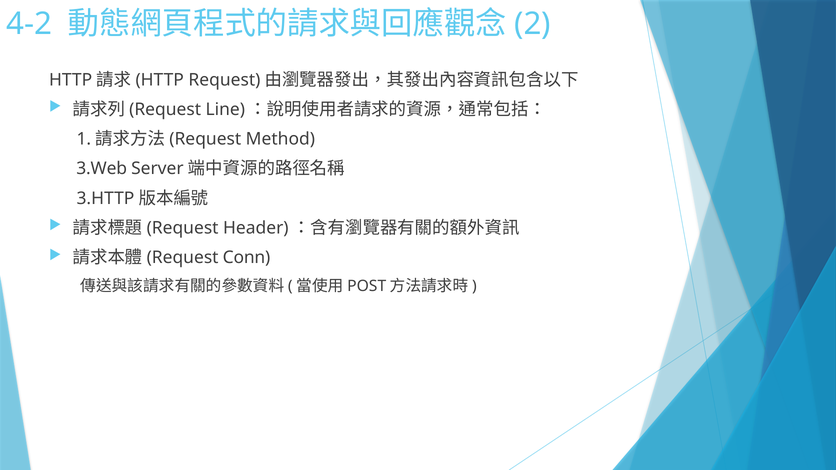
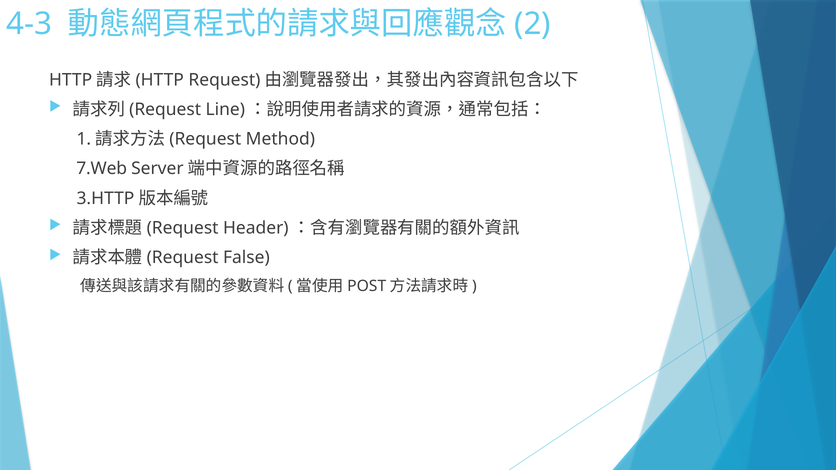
4-2: 4-2 -> 4-3 (29, 24)
3.Web: 3.Web -> 7.Web (102, 169)
Conn: Conn -> False (246, 258)
